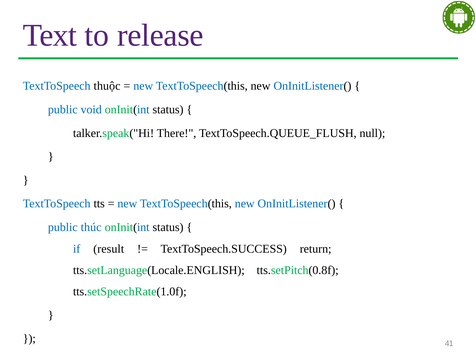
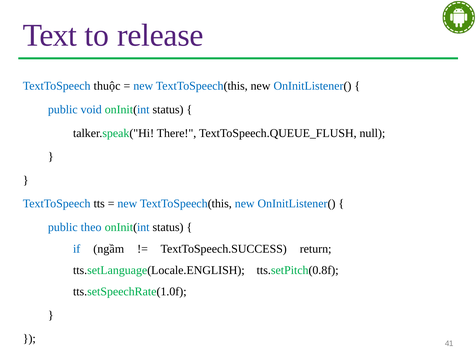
thúc: thúc -> theo (91, 227)
result: result -> ngầm (109, 249)
